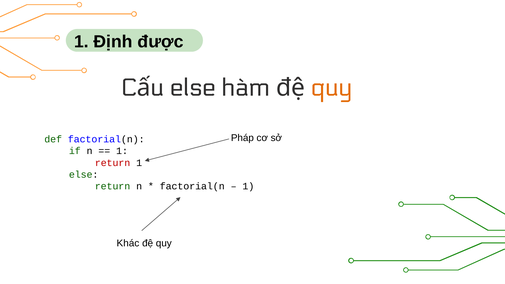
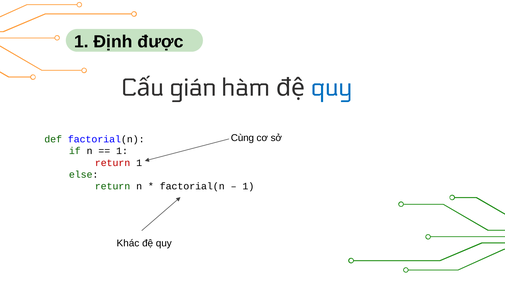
else: else -> gián (193, 88)
quy colour: orange -> blue (332, 88)
Pháp: Pháp -> Cùng (242, 138)
